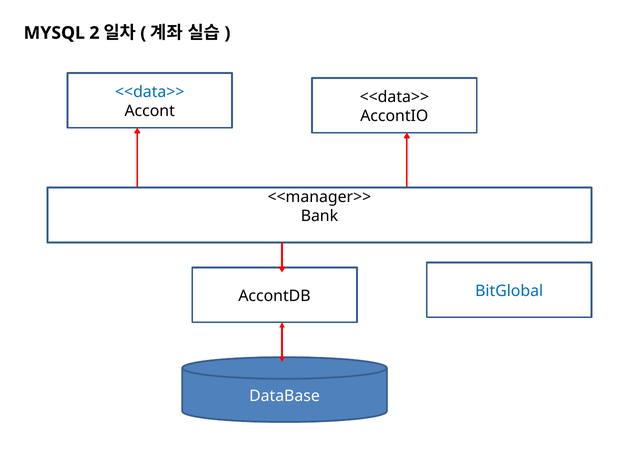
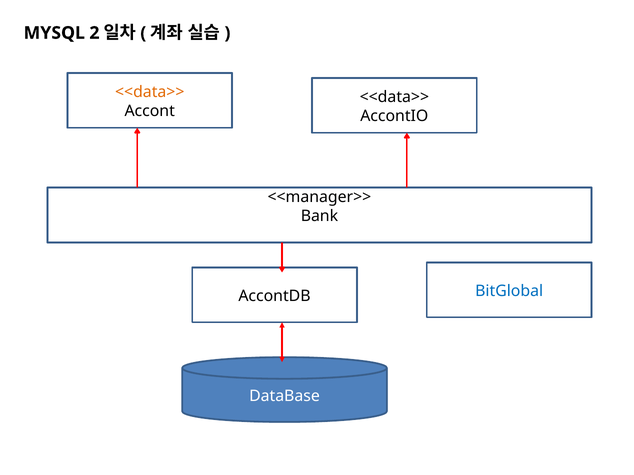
<<data>> colour: blue -> orange (150, 92)
